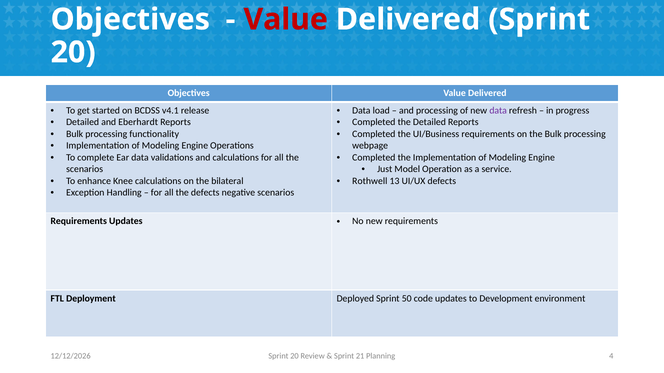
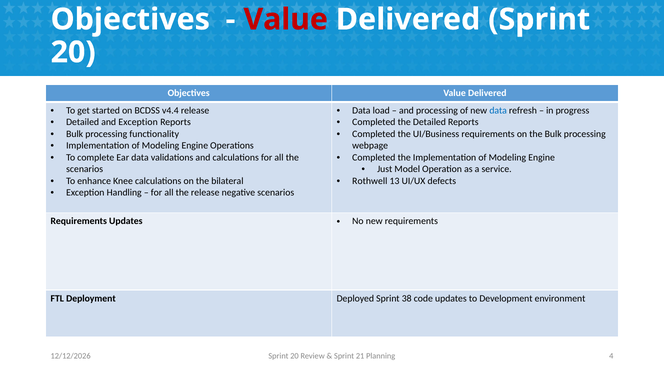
v4.1: v4.1 -> v4.4 (170, 111)
data colour: purple -> blue (498, 111)
and Eberhardt: Eberhardt -> Exception (138, 122)
the defects: defects -> release (205, 193)
50: 50 -> 38 (407, 299)
